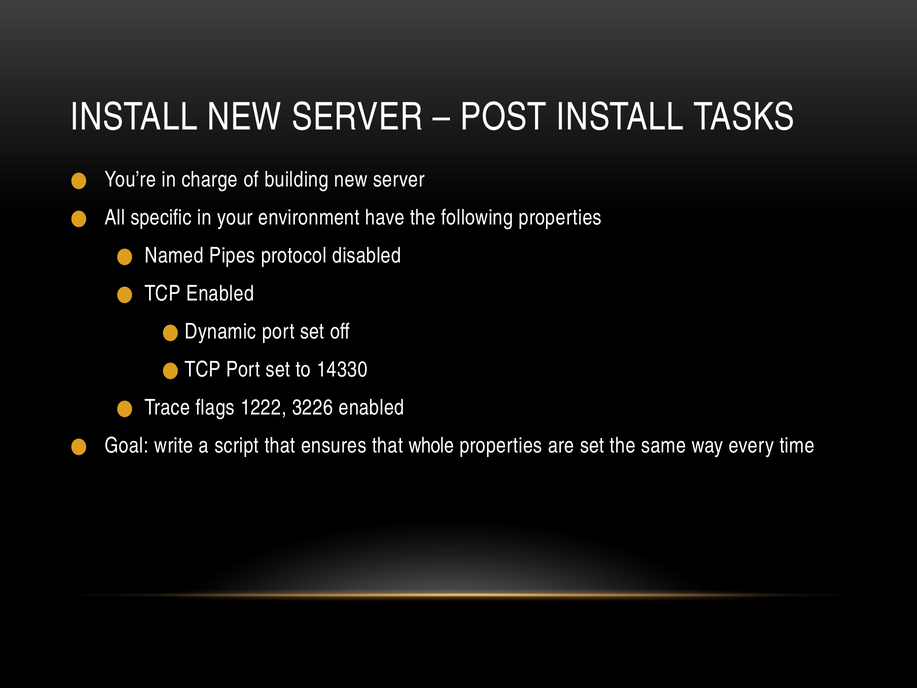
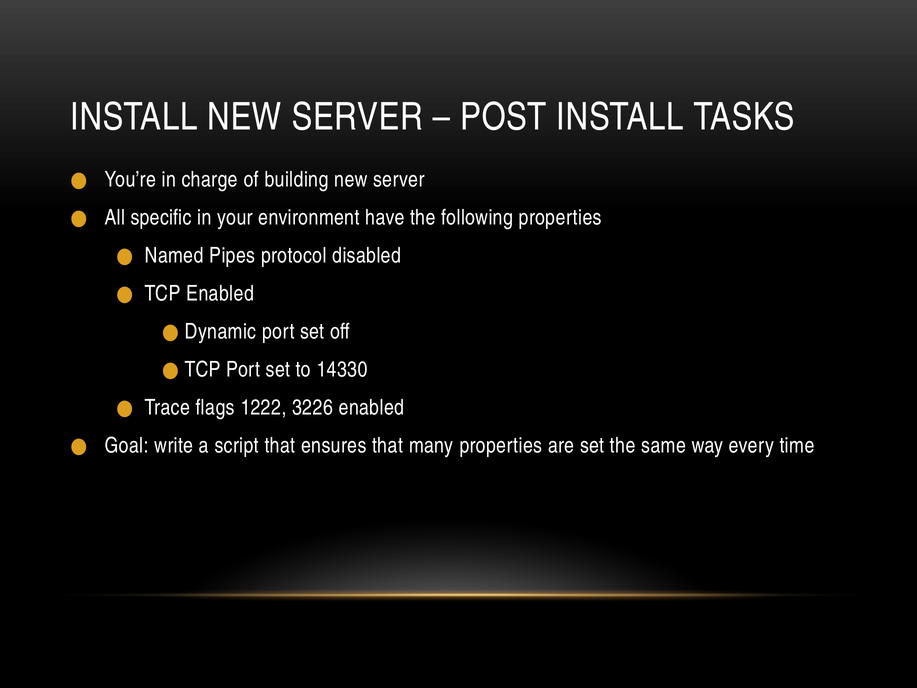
whole: whole -> many (431, 445)
